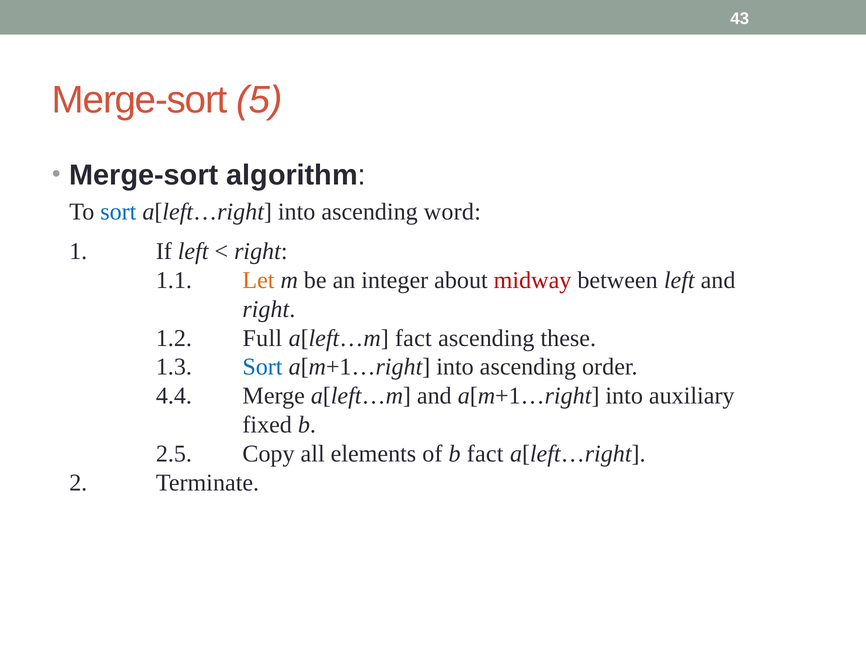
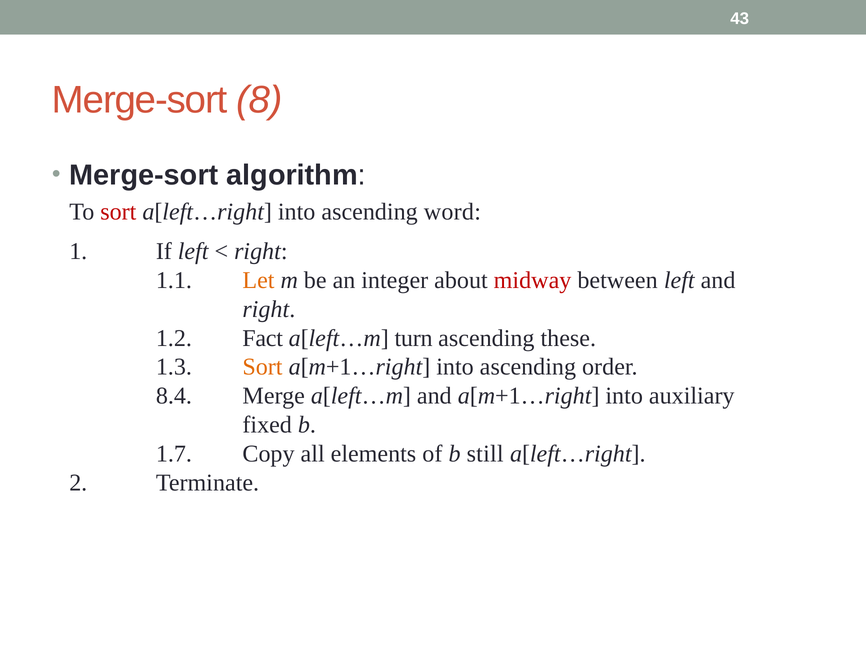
5: 5 -> 8 (259, 100)
sort colour: blue -> red (118, 211)
Full: Full -> Fact (263, 338)
a[left…m fact: fact -> turn (414, 338)
Sort colour: blue -> orange (262, 367)
4.4: 4.4 -> 8.4 (174, 396)
2.5: 2.5 -> 1.7 (174, 453)
b fact: fact -> still (485, 453)
